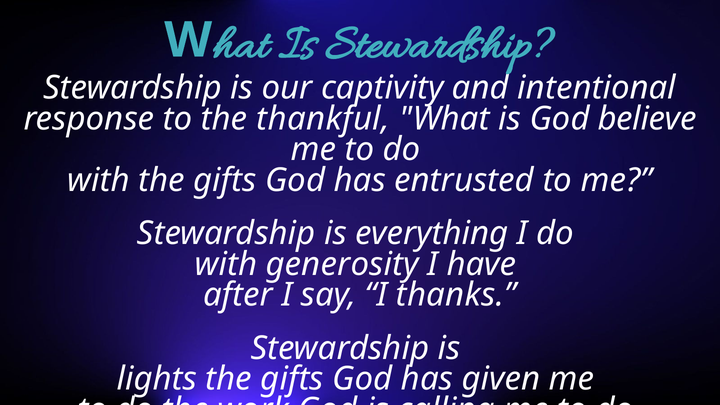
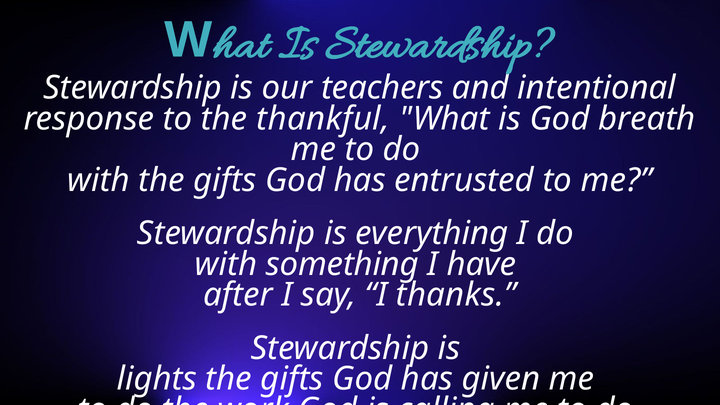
captivity: captivity -> teachers (382, 88)
believe: believe -> breath (647, 119)
generosity: generosity -> something (342, 264)
